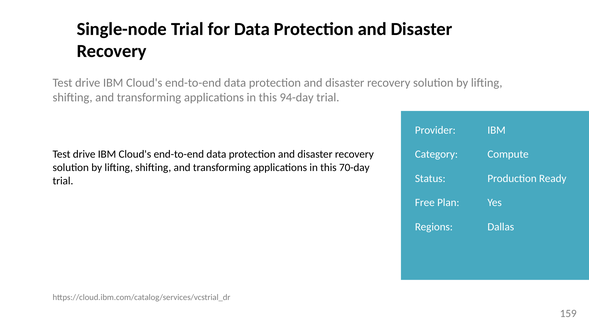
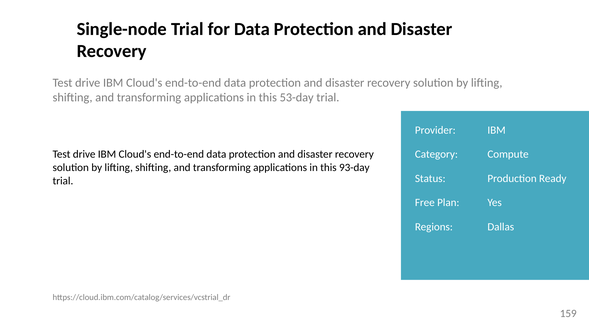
94-day: 94-day -> 53-day (297, 98)
70-day: 70-day -> 93-day (354, 168)
